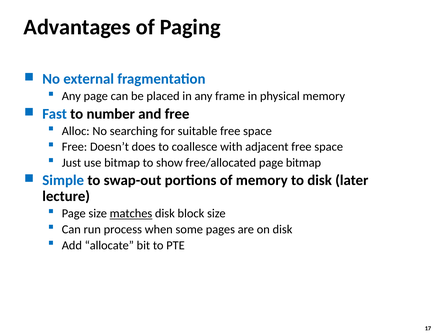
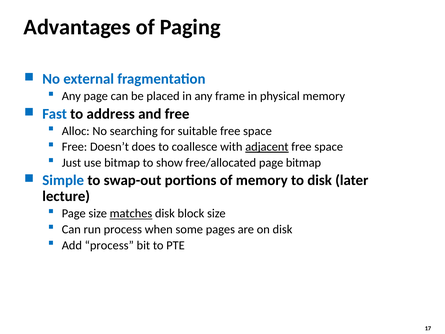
number: number -> address (111, 114)
adjacent underline: none -> present (267, 147)
Add allocate: allocate -> process (109, 245)
